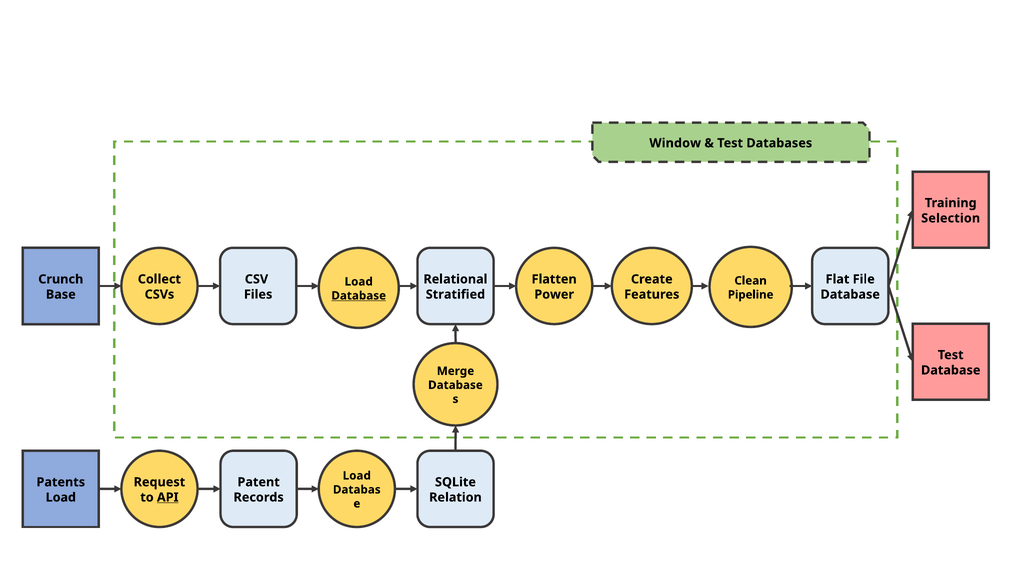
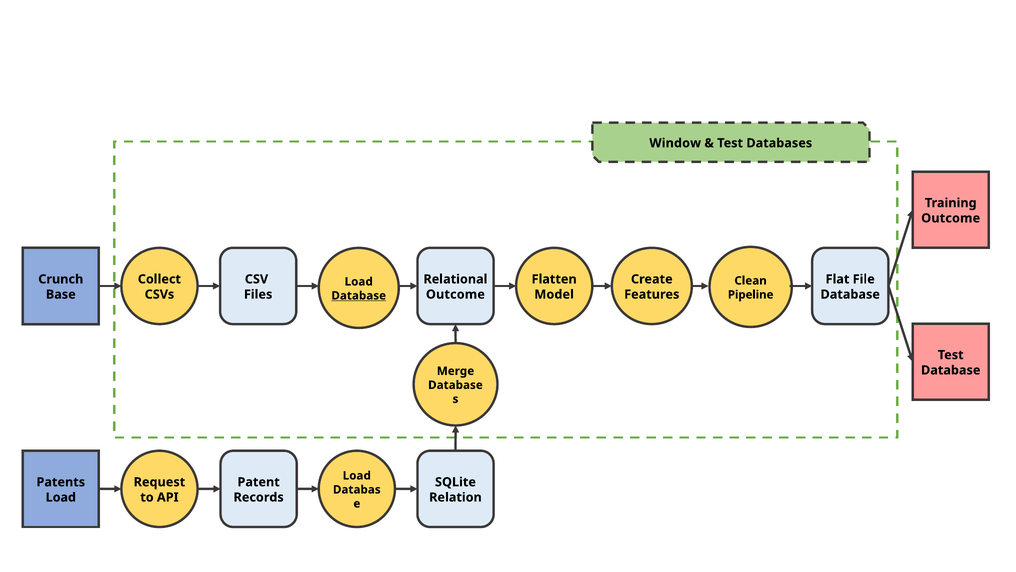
Selection: Selection -> Outcome (951, 218)
Stratified: Stratified -> Outcome (455, 294)
Power: Power -> Model (554, 294)
API underline: present -> none (168, 497)
